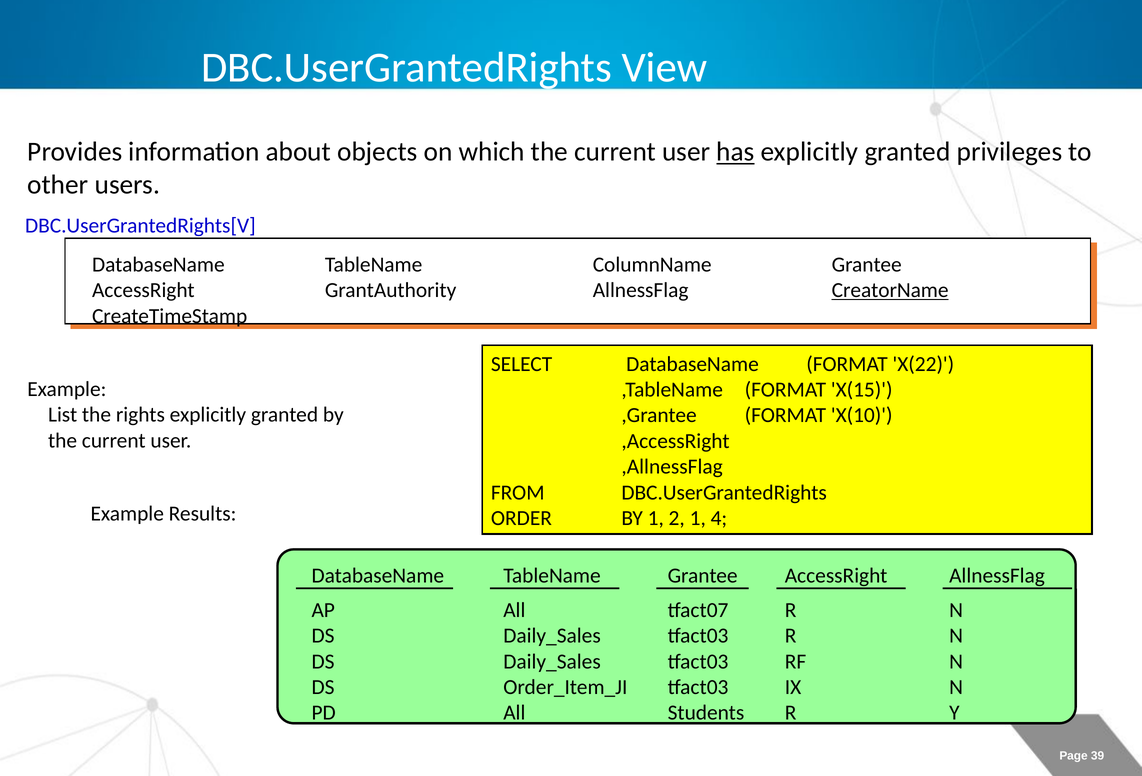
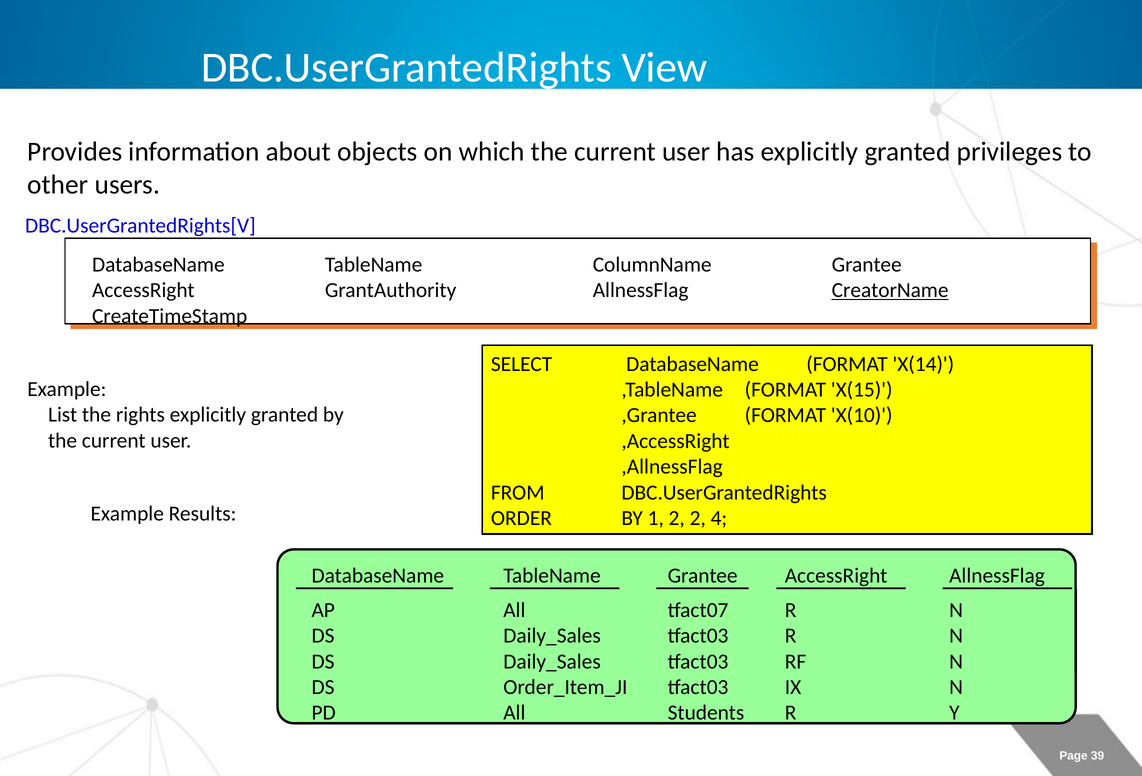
has underline: present -> none (735, 152)
X(22: X(22 -> X(14 (923, 364)
2 1: 1 -> 2 (698, 518)
